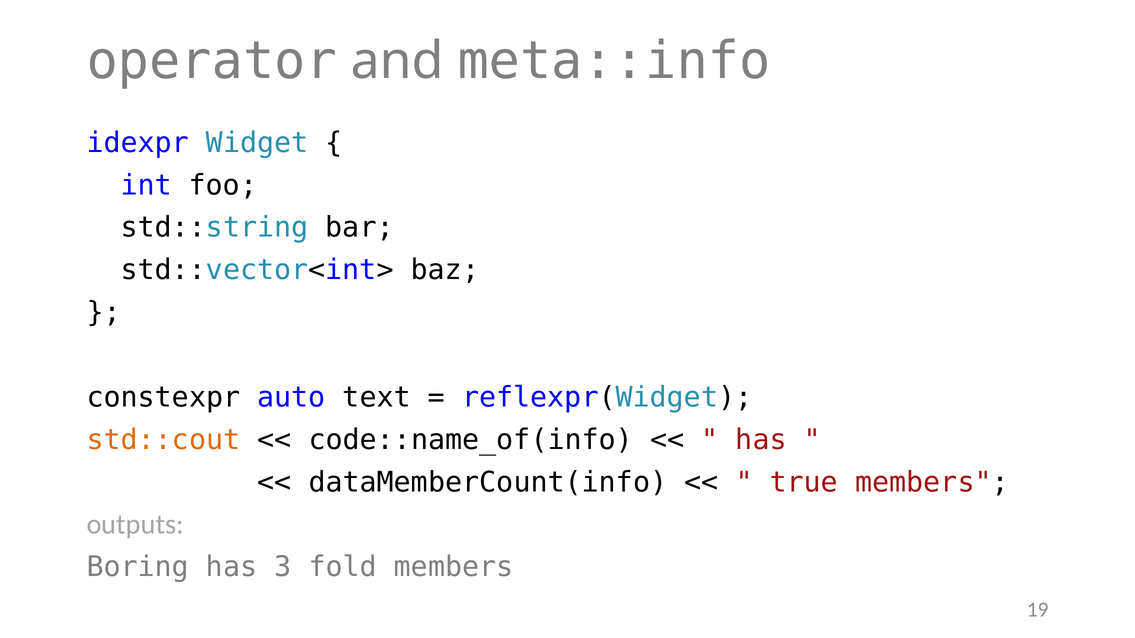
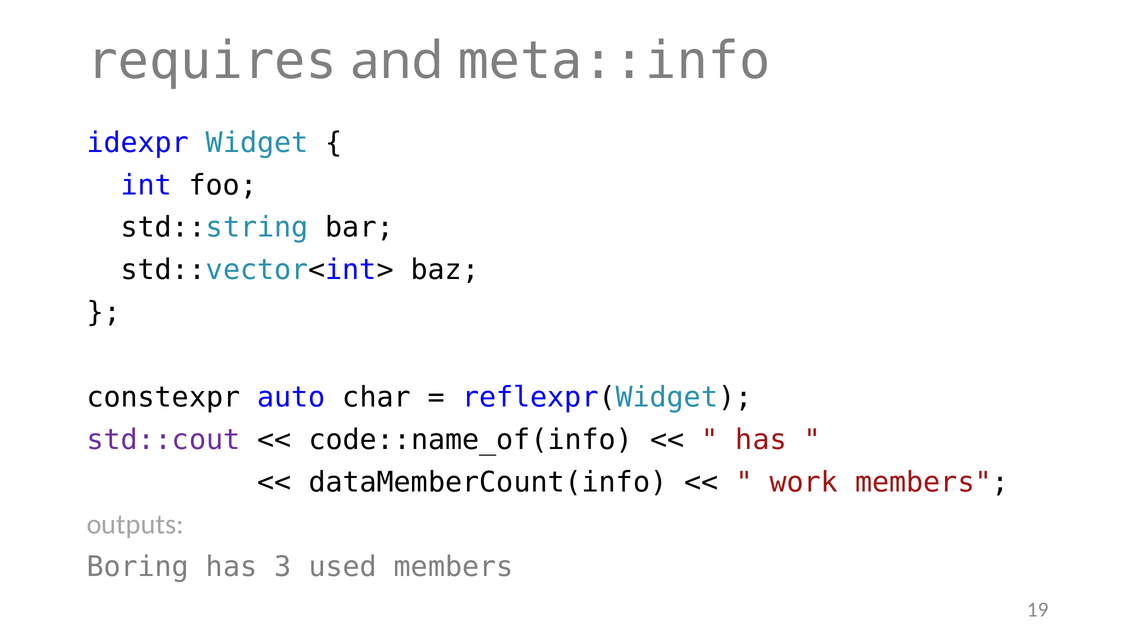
operator: operator -> requires (212, 61)
text: text -> char (377, 398)
std::cout colour: orange -> purple (163, 440)
true: true -> work (804, 483)
fold: fold -> used (343, 567)
